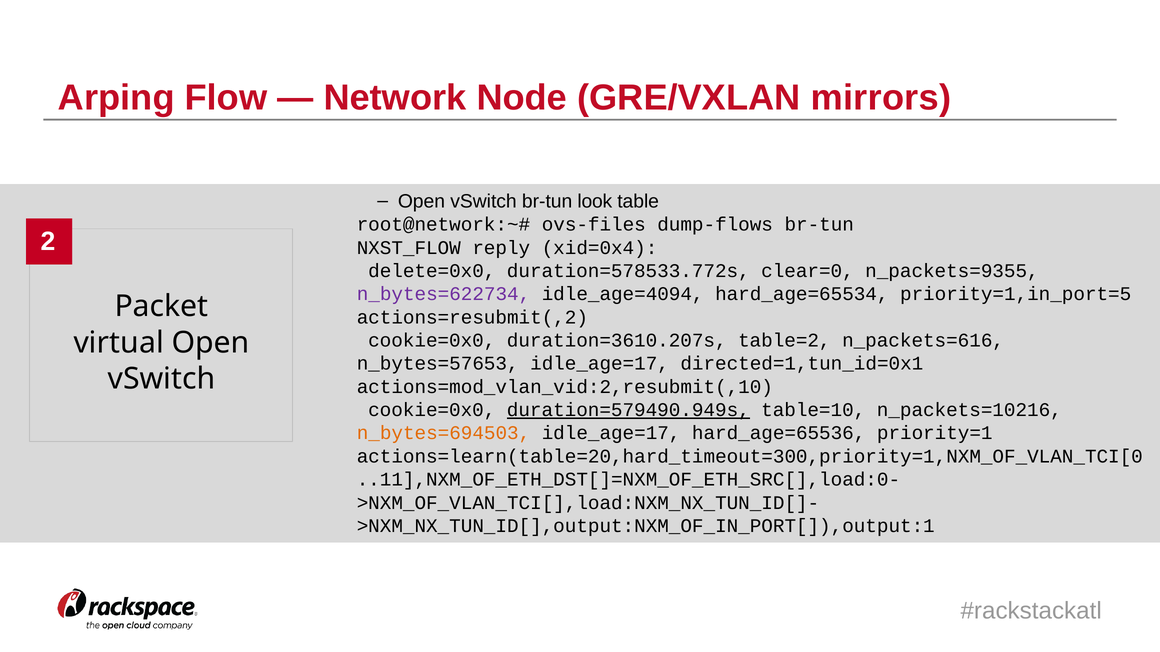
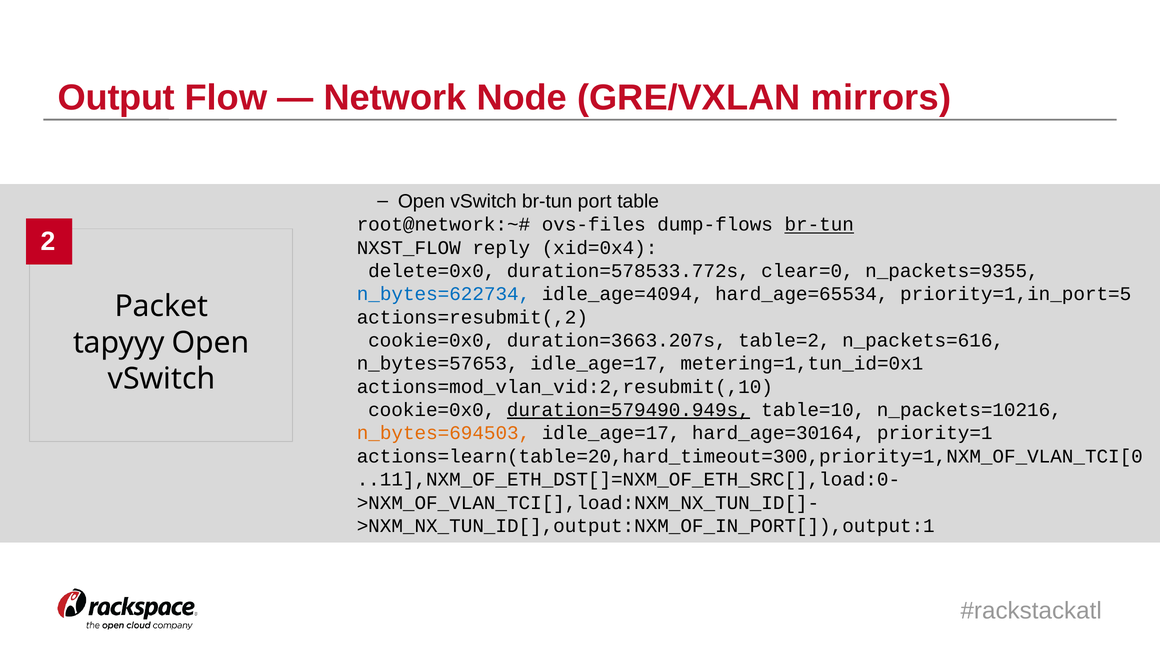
Arping: Arping -> Output (117, 98)
look: look -> port (595, 202)
br-tun underline: none -> present (819, 225)
n_bytes=622734 colour: purple -> blue (444, 294)
duration=3610.207s: duration=3610.207s -> duration=3663.207s (617, 341)
virtual: virtual -> tapyyy (119, 343)
directed=1,tun_id=0x1: directed=1,tun_id=0x1 -> metering=1,tun_id=0x1 (802, 364)
hard_age=65536: hard_age=65536 -> hard_age=30164 (779, 433)
